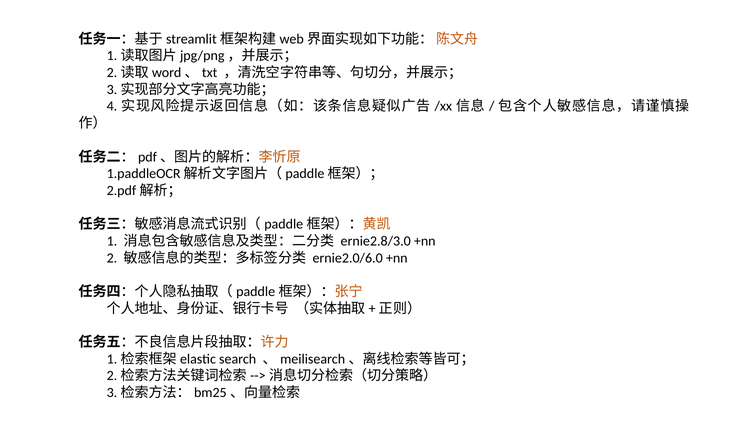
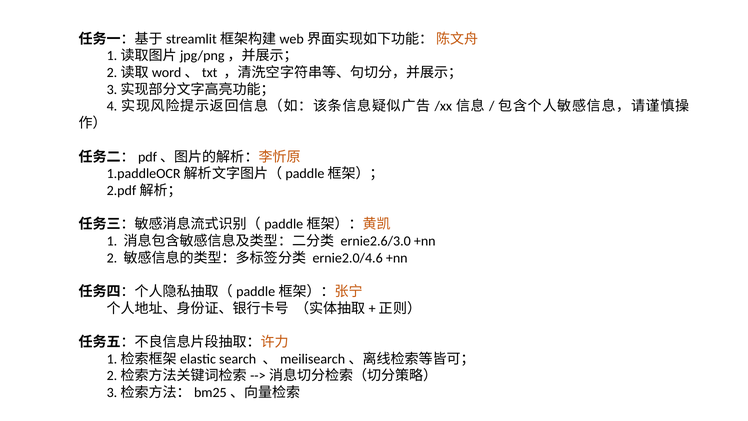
ernie2.8/3.0: ernie2.8/3.0 -> ernie2.6/3.0 (376, 241)
ernie2.0/6.0: ernie2.0/6.0 -> ernie2.0/4.6 (348, 258)
